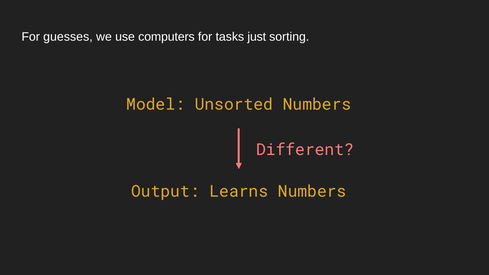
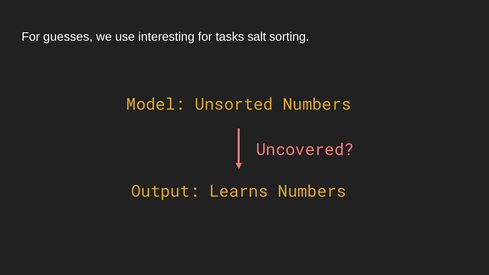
computers: computers -> interesting (166, 37)
just: just -> salt (257, 37)
Different: Different -> Uncovered (305, 150)
